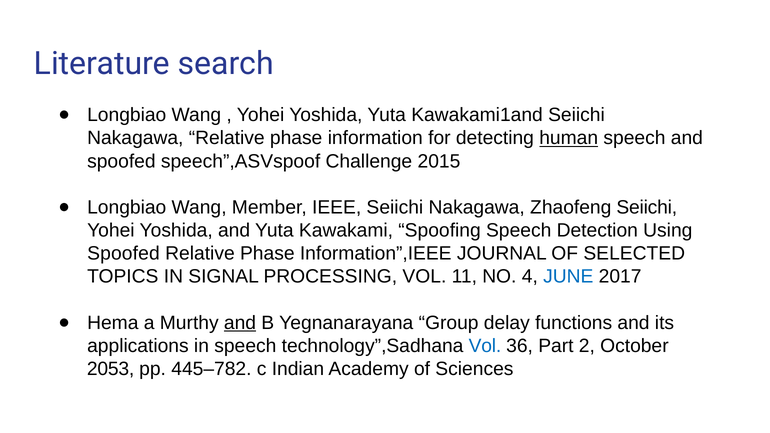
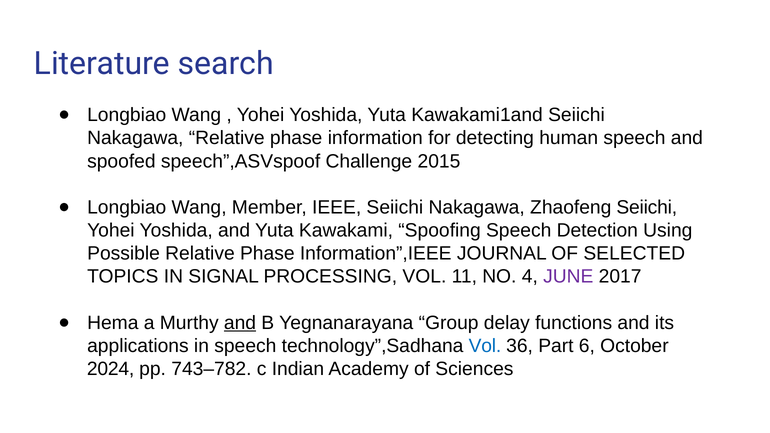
human underline: present -> none (569, 138)
Spoofed: Spoofed -> Possible (124, 254)
JUNE colour: blue -> purple (568, 277)
2: 2 -> 6 (587, 346)
2053: 2053 -> 2024 (111, 369)
445–782: 445–782 -> 743–782 (211, 369)
